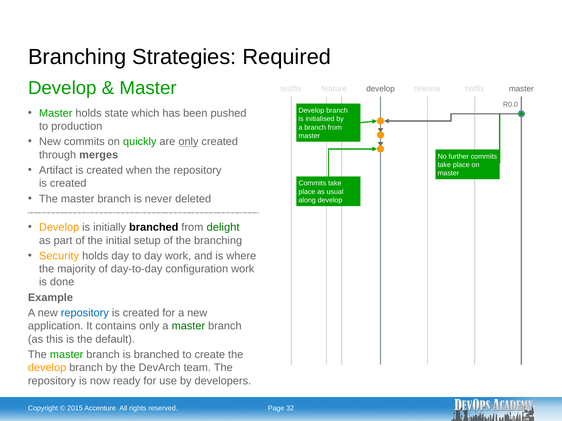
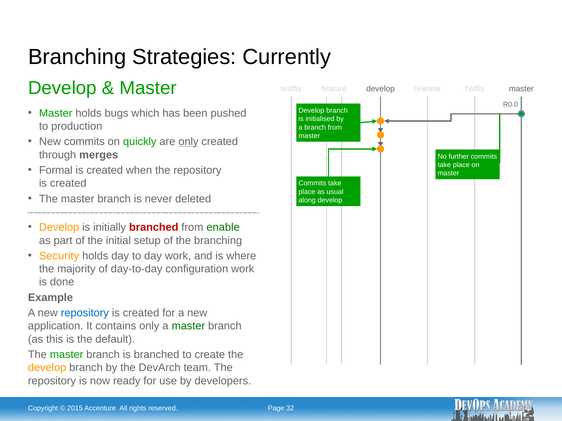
Required: Required -> Currently (287, 57)
state: state -> bugs (117, 113)
Artifact: Artifact -> Formal (56, 170)
branched colour: black -> red (154, 228)
delight: delight -> enable (223, 228)
